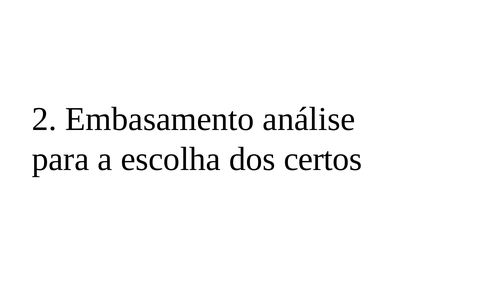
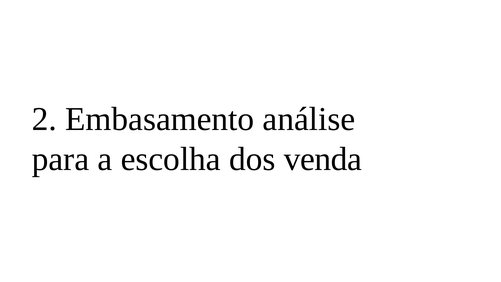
certos: certos -> venda (323, 159)
